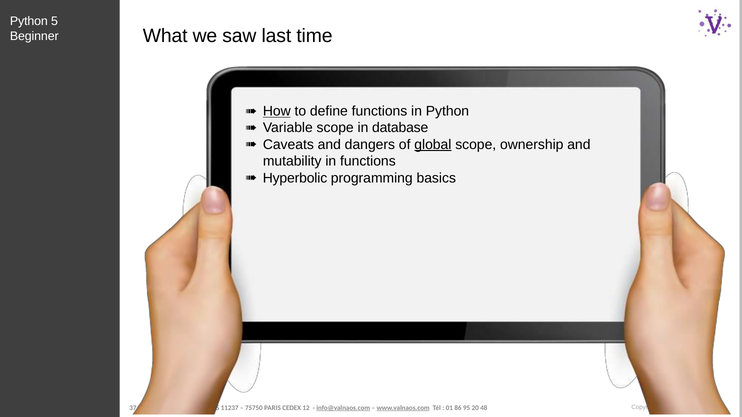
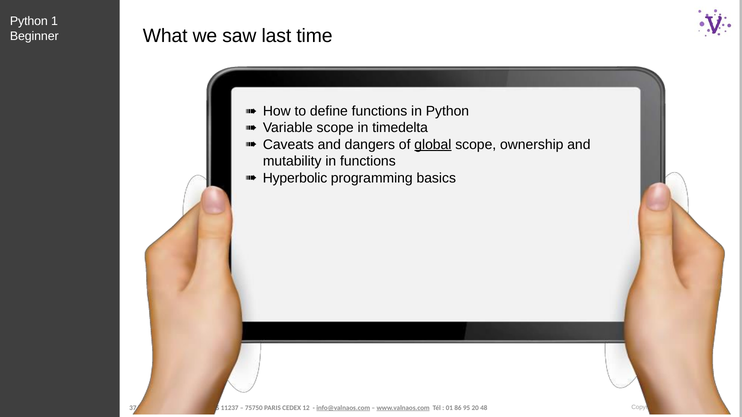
5: 5 -> 1 (55, 21)
How underline: present -> none (277, 111)
database: database -> timedelta (400, 128)
